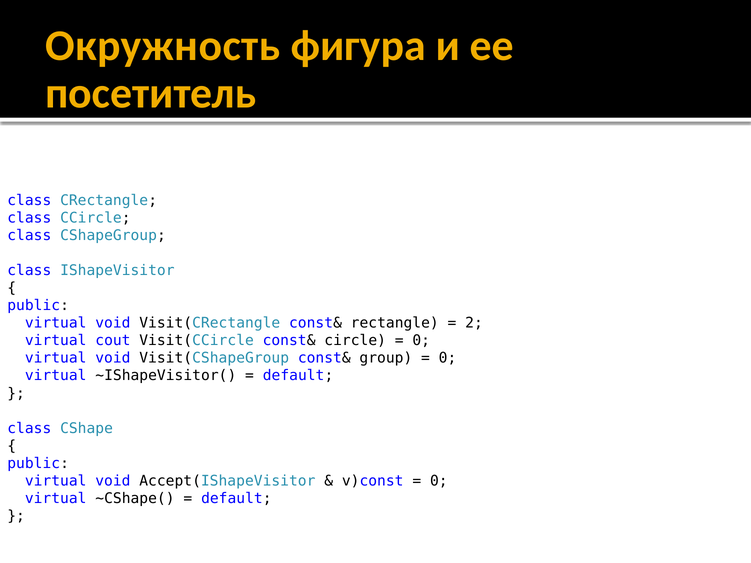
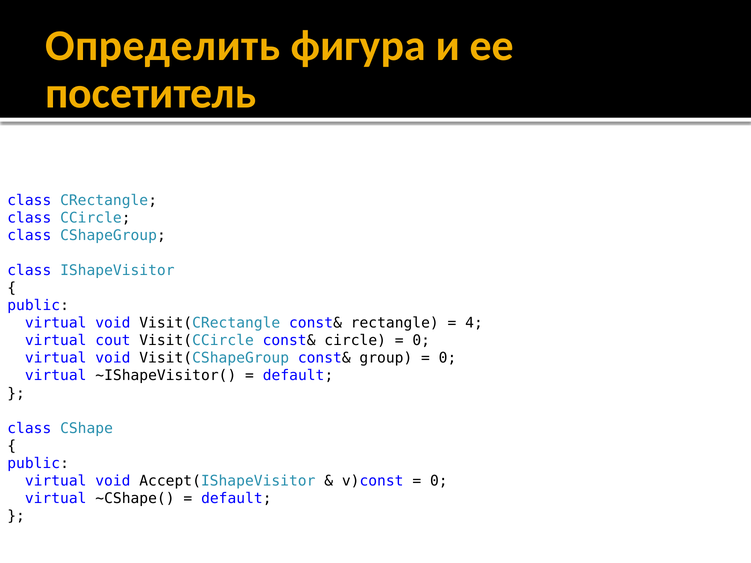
Окружность: Окружность -> Определить (163, 46)
2: 2 -> 4 (474, 323)
